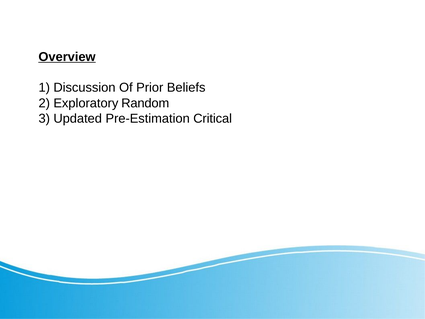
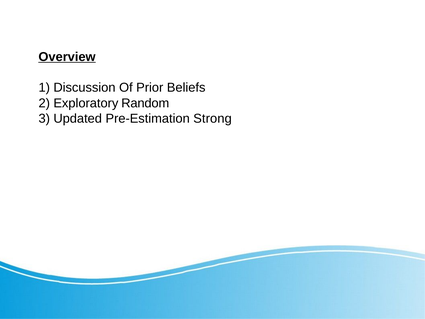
Critical: Critical -> Strong (213, 118)
